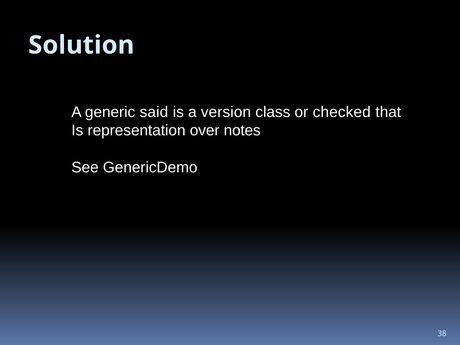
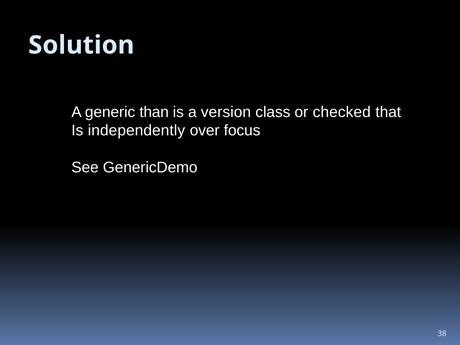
said: said -> than (154, 112)
representation: representation -> independently (136, 131)
notes: notes -> focus (242, 131)
